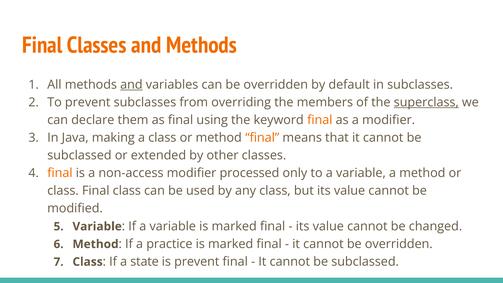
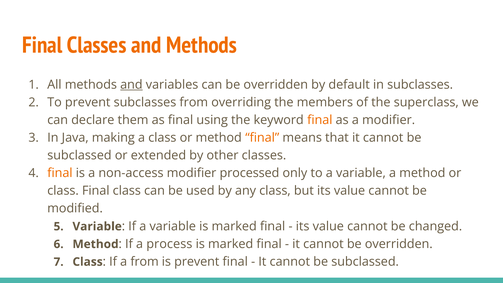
superclass underline: present -> none (426, 102)
practice: practice -> process (169, 244)
a state: state -> from (145, 262)
